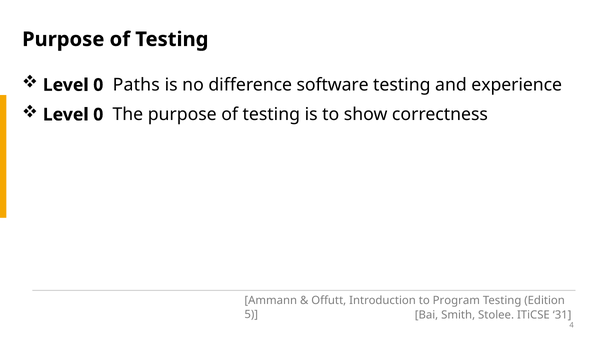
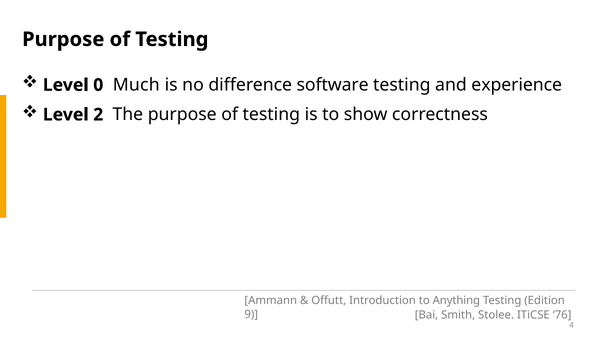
Paths: Paths -> Much (136, 85)
0: 0 -> 2 (98, 115)
Program: Program -> Anything (456, 301)
5: 5 -> 9 (251, 314)
31: 31 -> 76 (562, 315)
